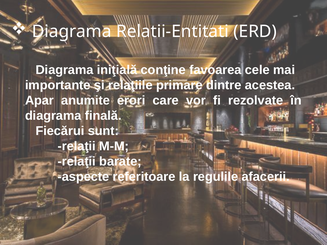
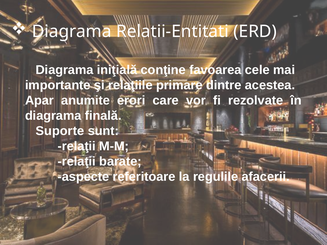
Fiecărui: Fiecărui -> Suporte (60, 131)
